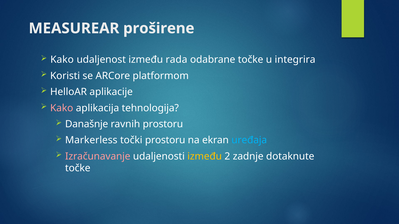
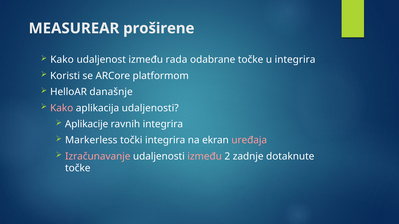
aplikacije: aplikacije -> današnje (111, 92)
aplikacija tehnologija: tehnologija -> udaljenosti (150, 108)
Današnje: Današnje -> Aplikacije (87, 124)
ravnih prostoru: prostoru -> integrira (163, 124)
točki prostoru: prostoru -> integrira (165, 140)
uređaja colour: light blue -> pink (249, 140)
između colour: yellow -> pink (205, 157)
